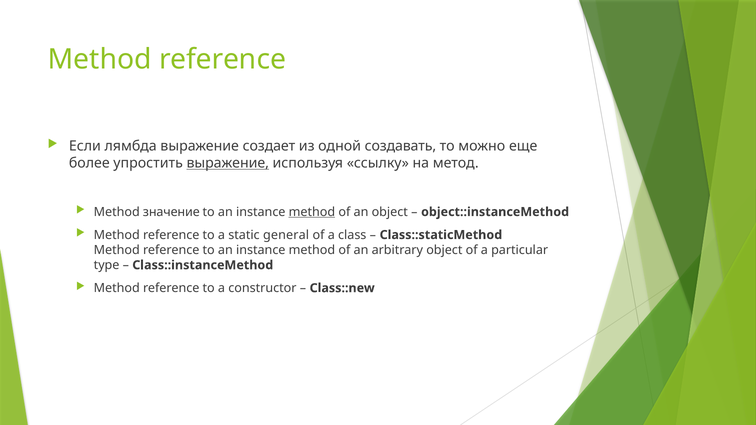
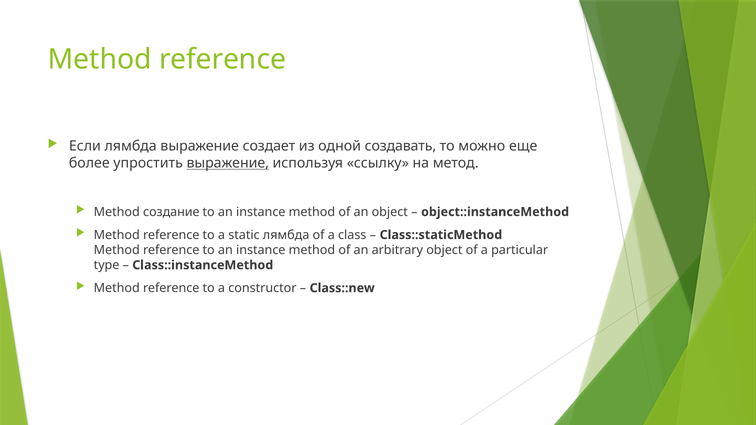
значение: значение -> создание (171, 212)
method underline: present -> none (312, 212)
static general: general -> лямбда (286, 235)
